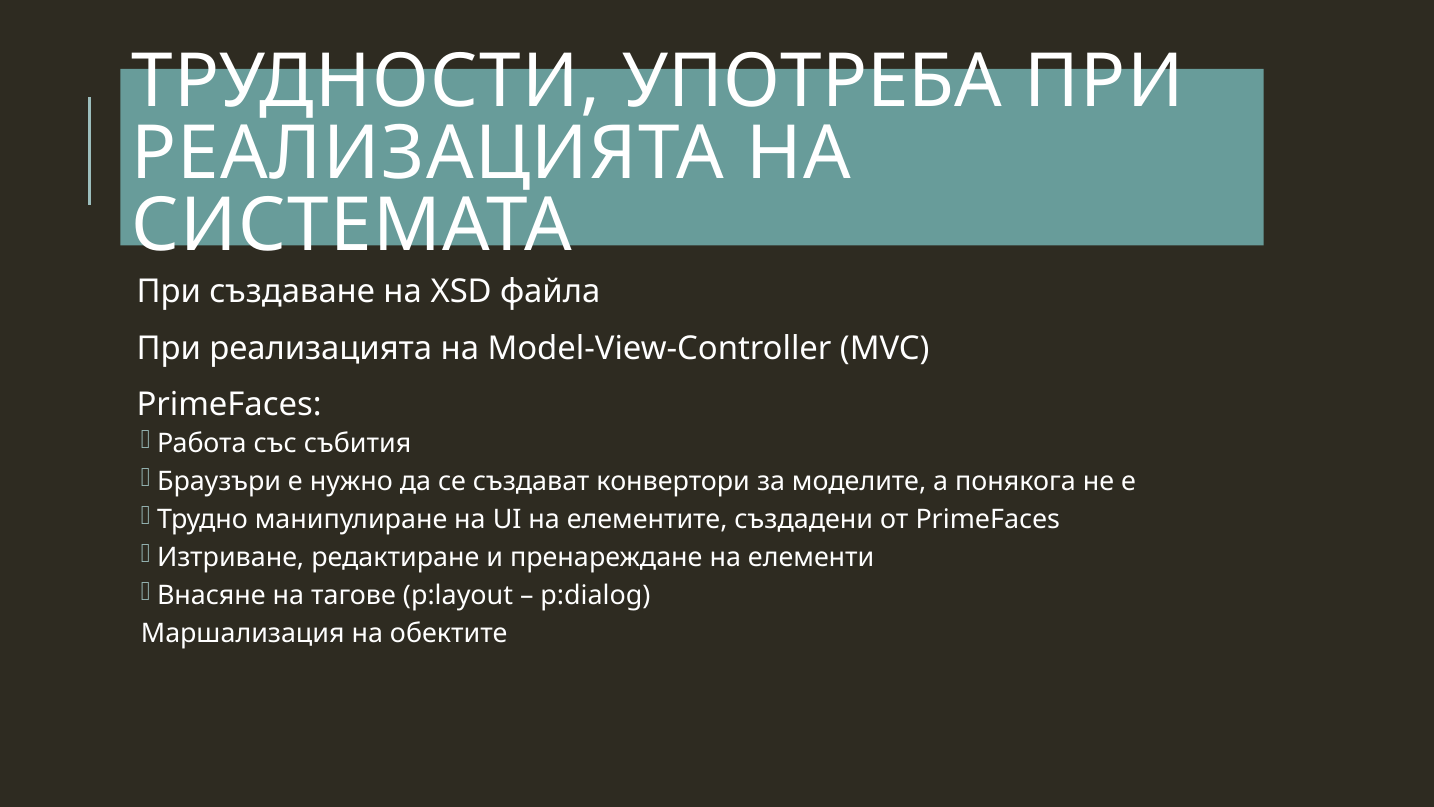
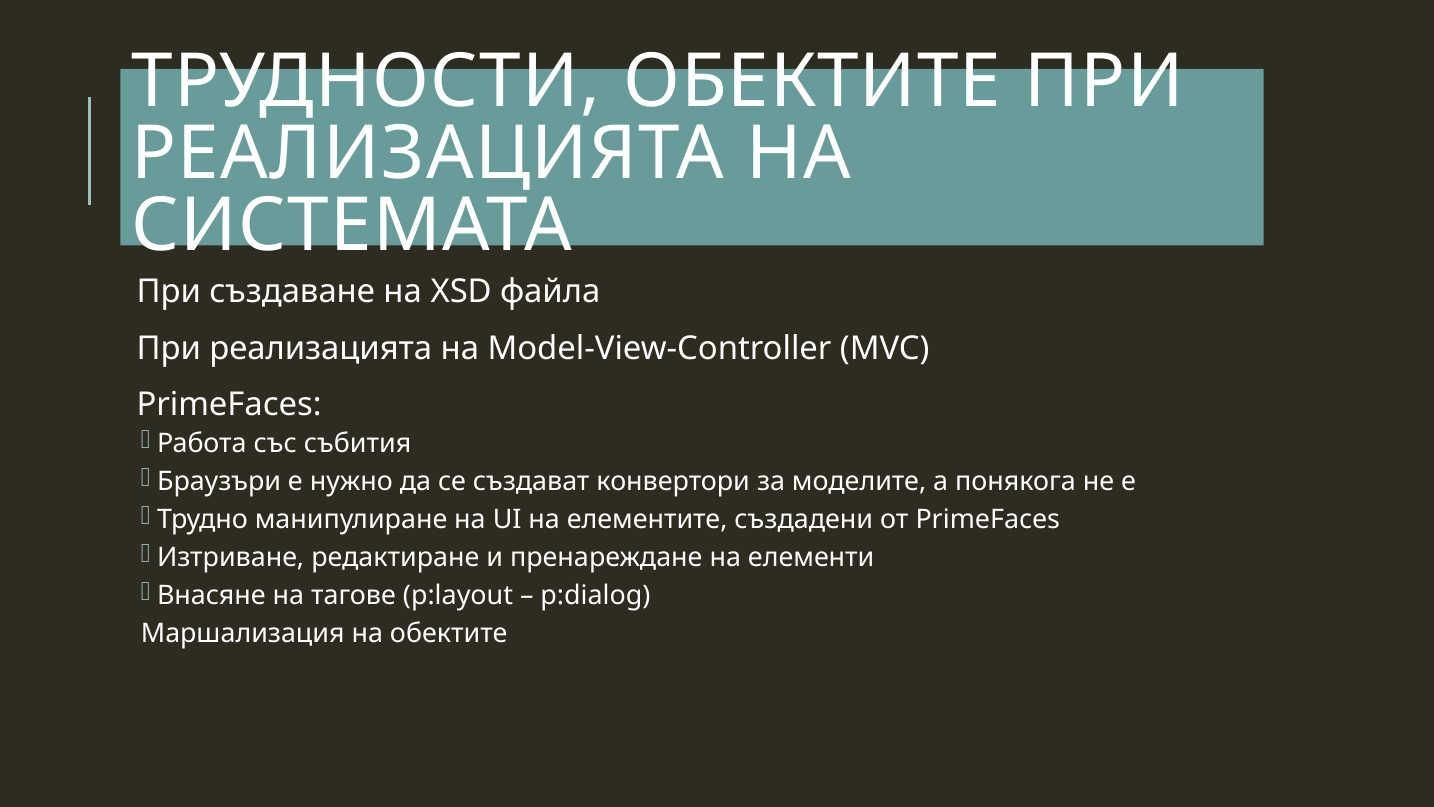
ТРУДНОСТИ УПОТРЕБА: УПОТРЕБА -> ОБЕКТИТЕ (812, 82)
